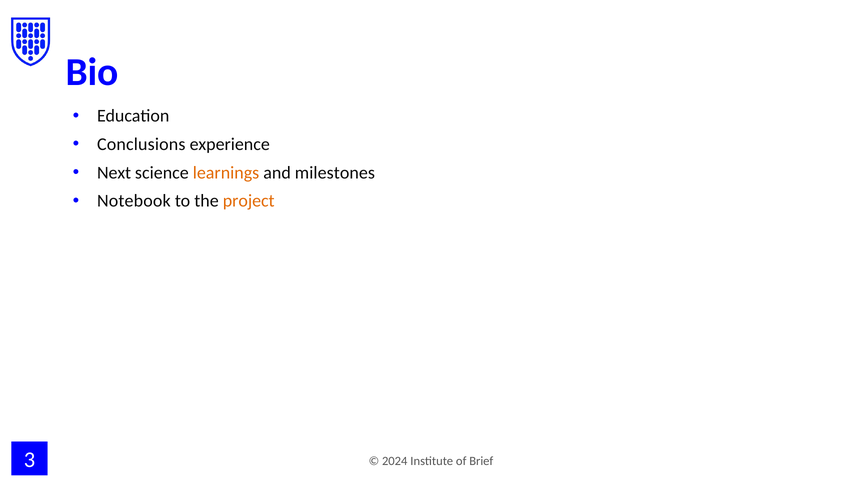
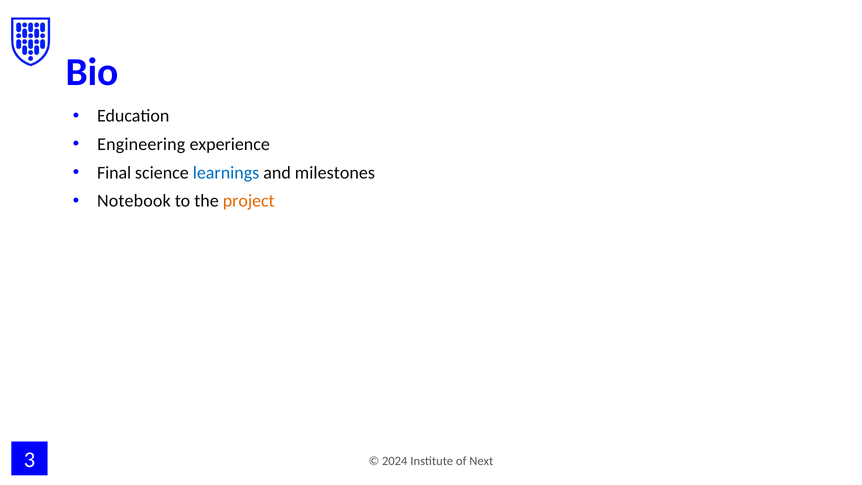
Conclusions: Conclusions -> Engineering (141, 144)
Next: Next -> Final (114, 173)
learnings colour: orange -> blue (226, 173)
Brief: Brief -> Next (481, 461)
